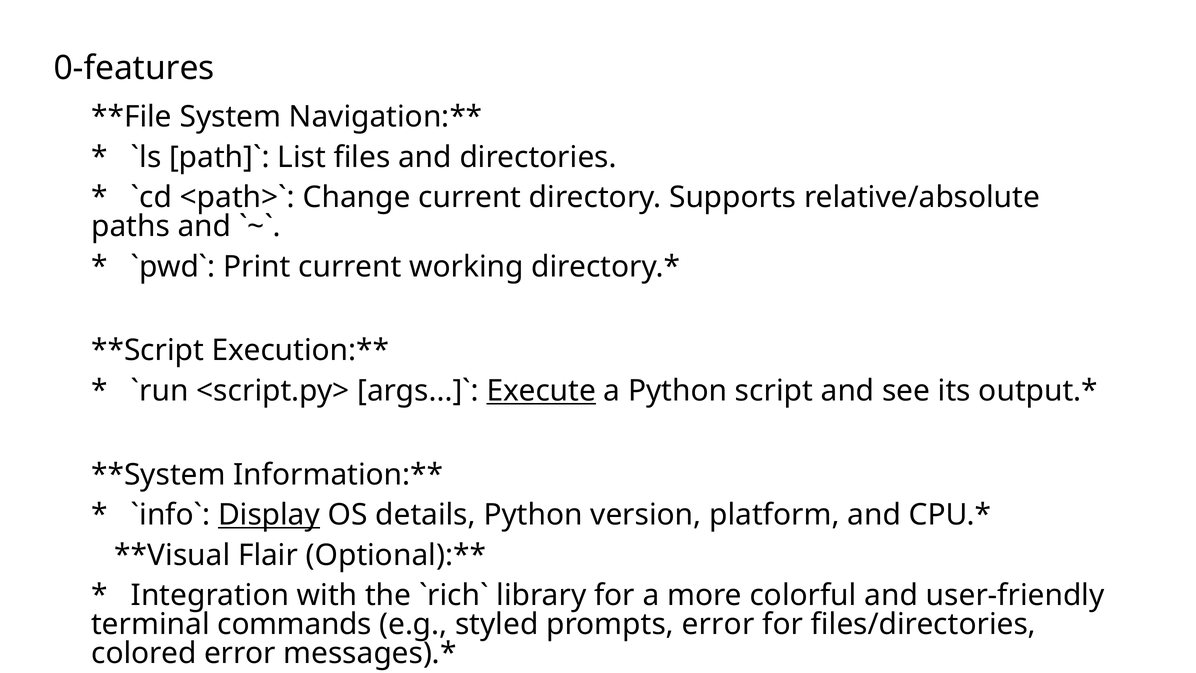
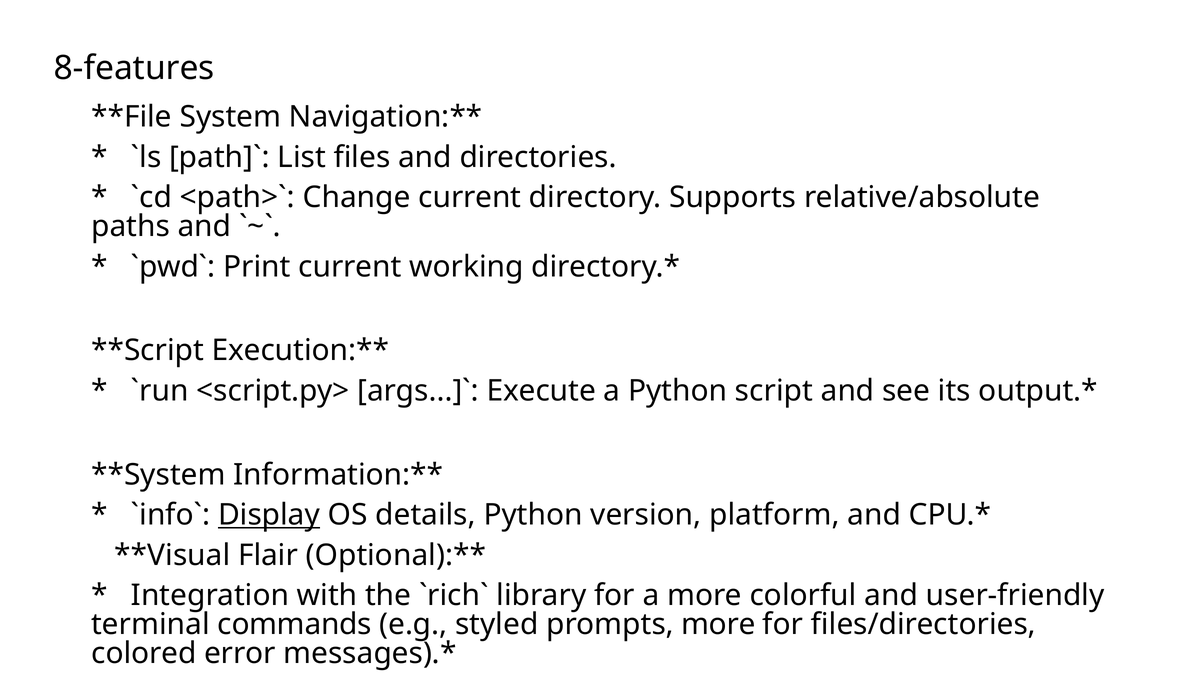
0-features: 0-features -> 8-features (134, 68)
Execute underline: present -> none (541, 391)
prompts error: error -> more (718, 624)
